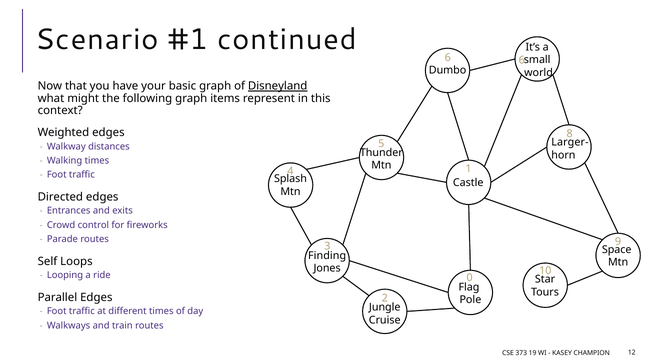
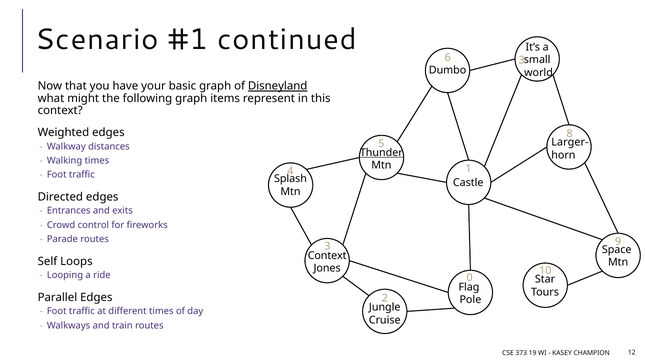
6 6: 6 -> 3 (522, 60)
Thunder underline: none -> present (381, 152)
Finding: Finding -> Context (327, 255)
